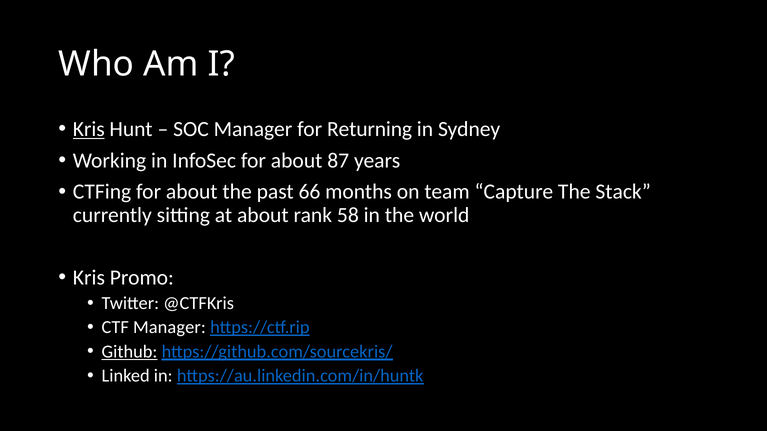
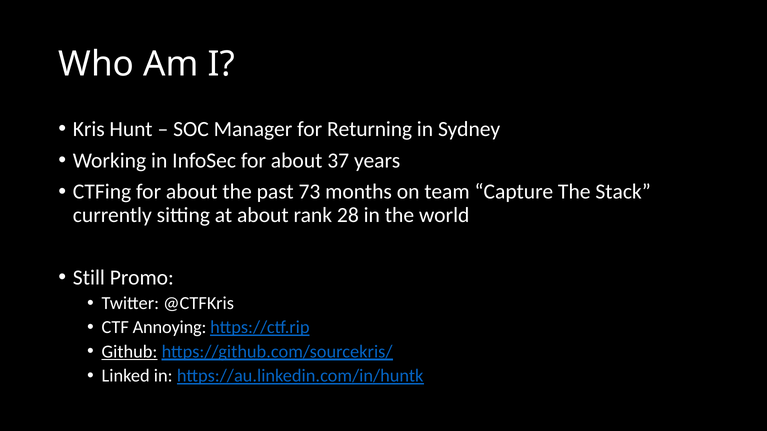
Kris underline: present -> none (89, 129)
87: 87 -> 37 (338, 161)
66: 66 -> 73 (309, 192)
58: 58 -> 28 (348, 215)
Kris: Kris -> Still (89, 278)
CTF Manager: Manager -> Annoying (170, 328)
